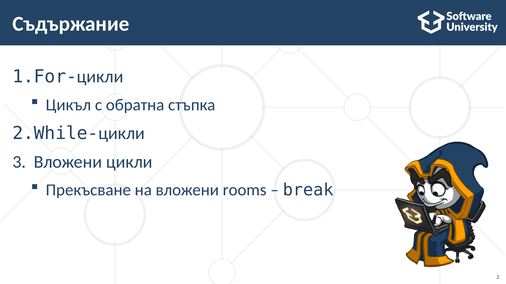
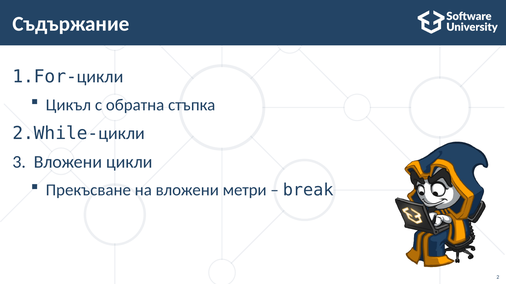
rooms: rooms -> метри (245, 190)
